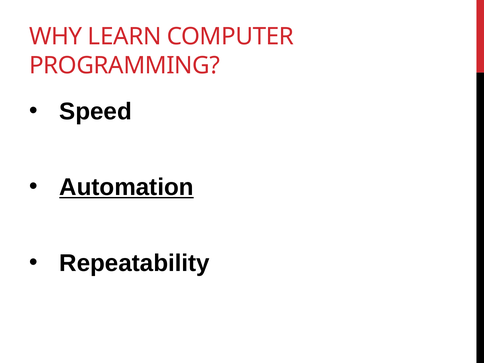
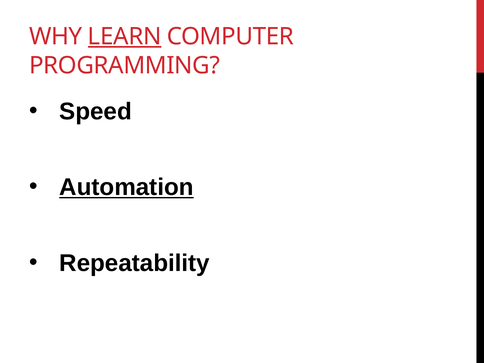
LEARN underline: none -> present (125, 36)
